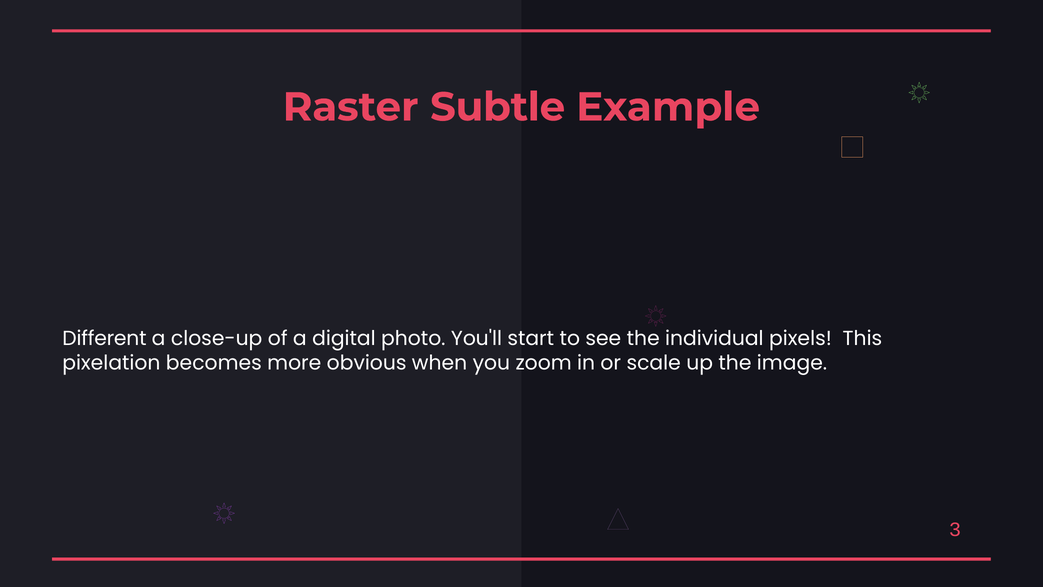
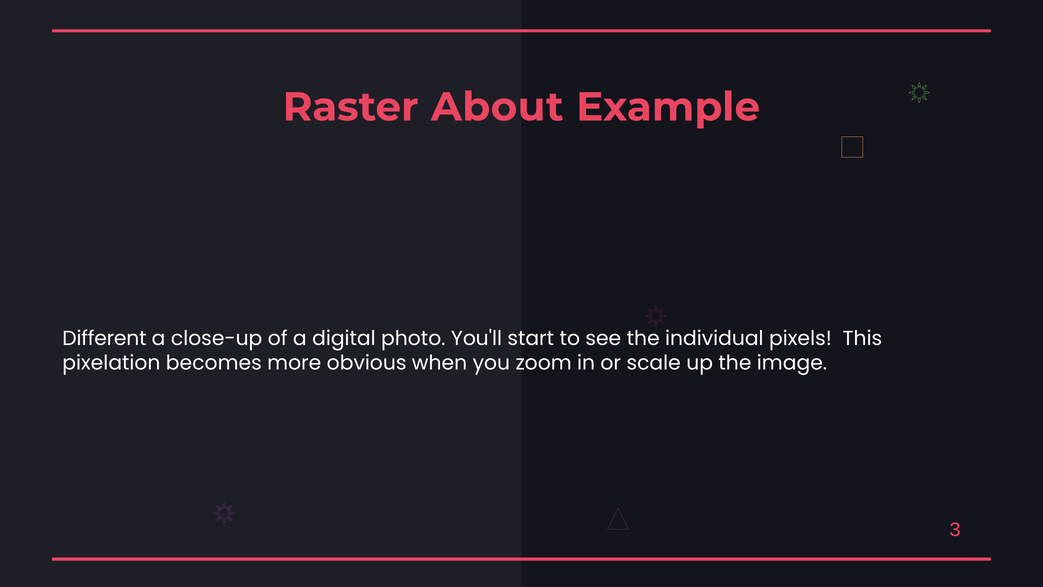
Subtle: Subtle -> About (497, 107)
